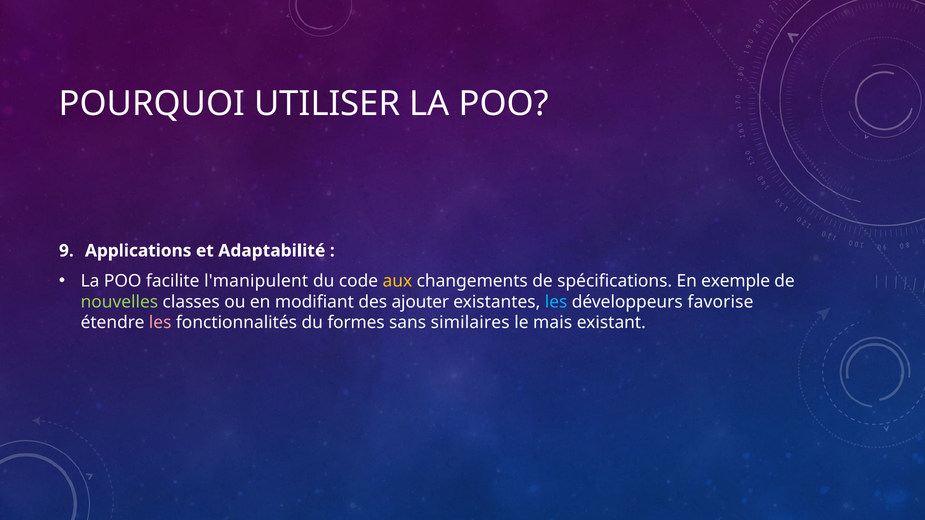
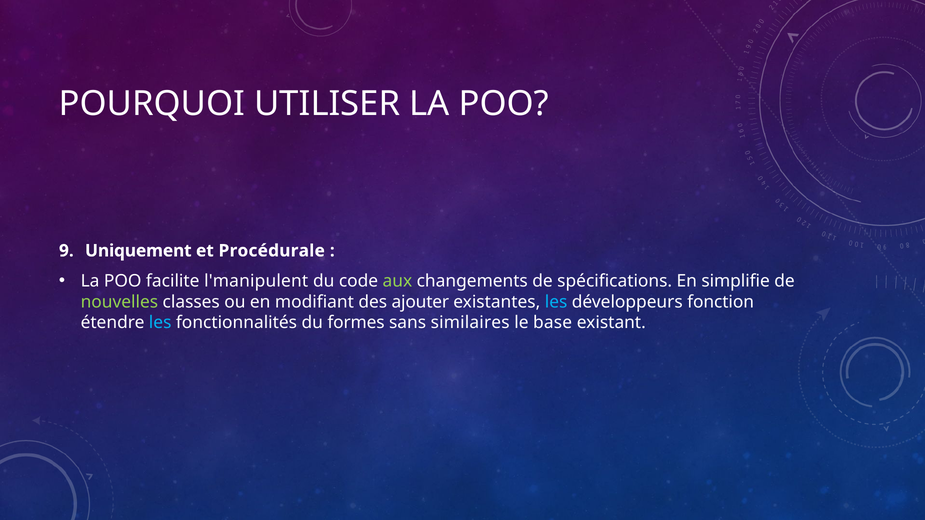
Applications: Applications -> Uniquement (138, 251)
Adaptabilité: Adaptabilité -> Procédurale (272, 251)
aux colour: yellow -> light green (397, 281)
exemple: exemple -> simplifie (736, 281)
favorise: favorise -> fonction (721, 302)
les colour: pink -> light blue (160, 323)
mais: mais -> base (553, 323)
